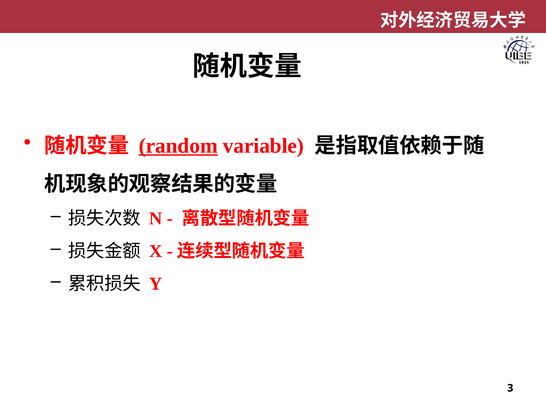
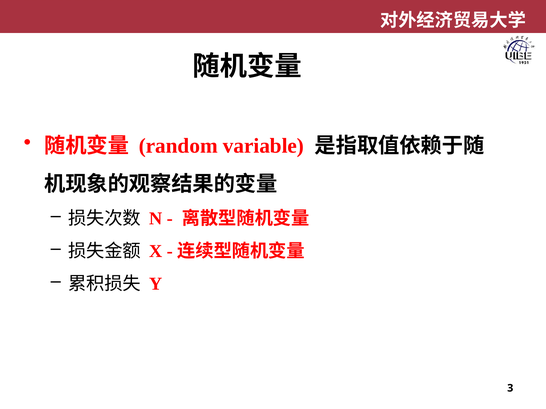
random underline: present -> none (178, 146)
